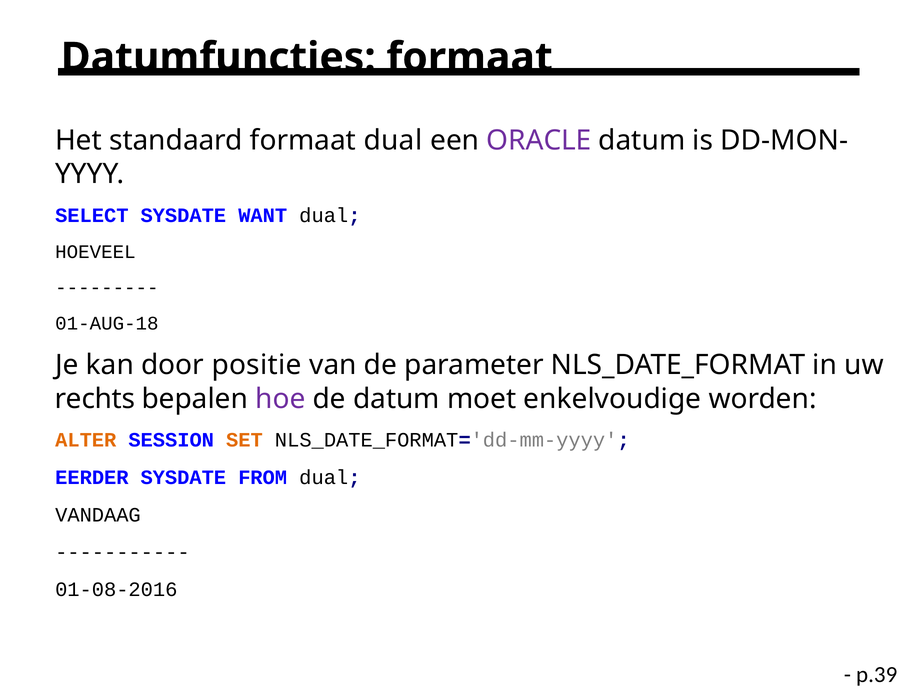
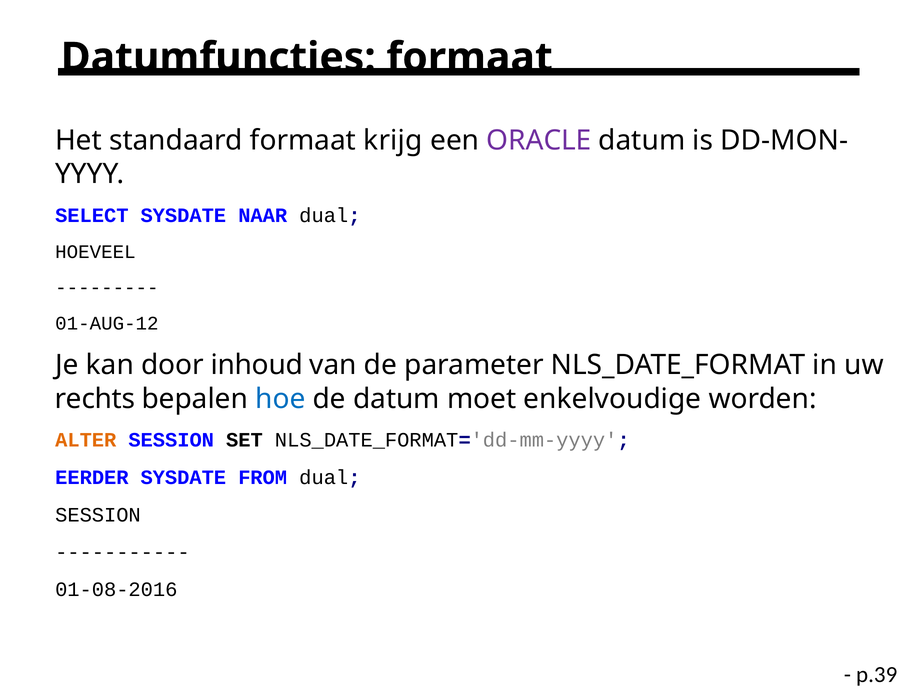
formaat dual: dual -> krijg (393, 140)
WANT: WANT -> NAAR (263, 215)
01-AUG-18: 01-AUG-18 -> 01-AUG-12 (107, 323)
positie: positie -> inhoud (257, 365)
hoe colour: purple -> blue (280, 399)
SET colour: orange -> black (244, 440)
VANDAAG: VANDAAG -> SESSION (98, 515)
